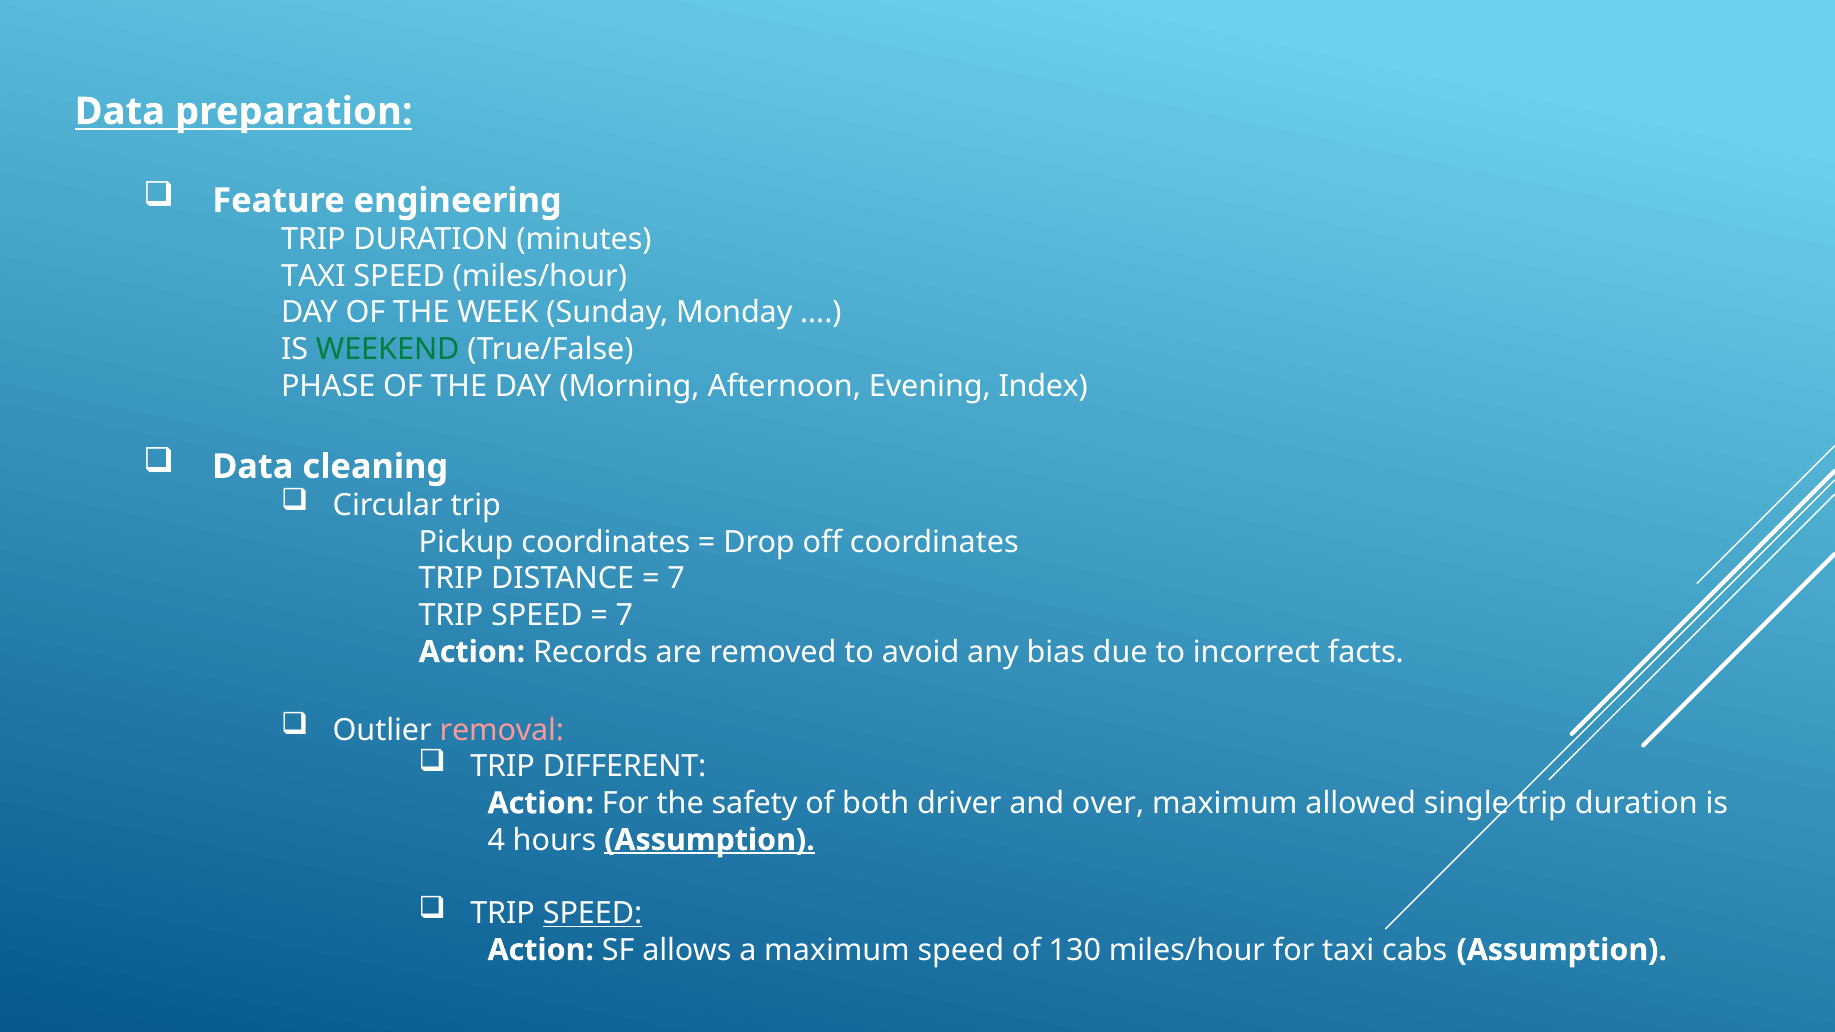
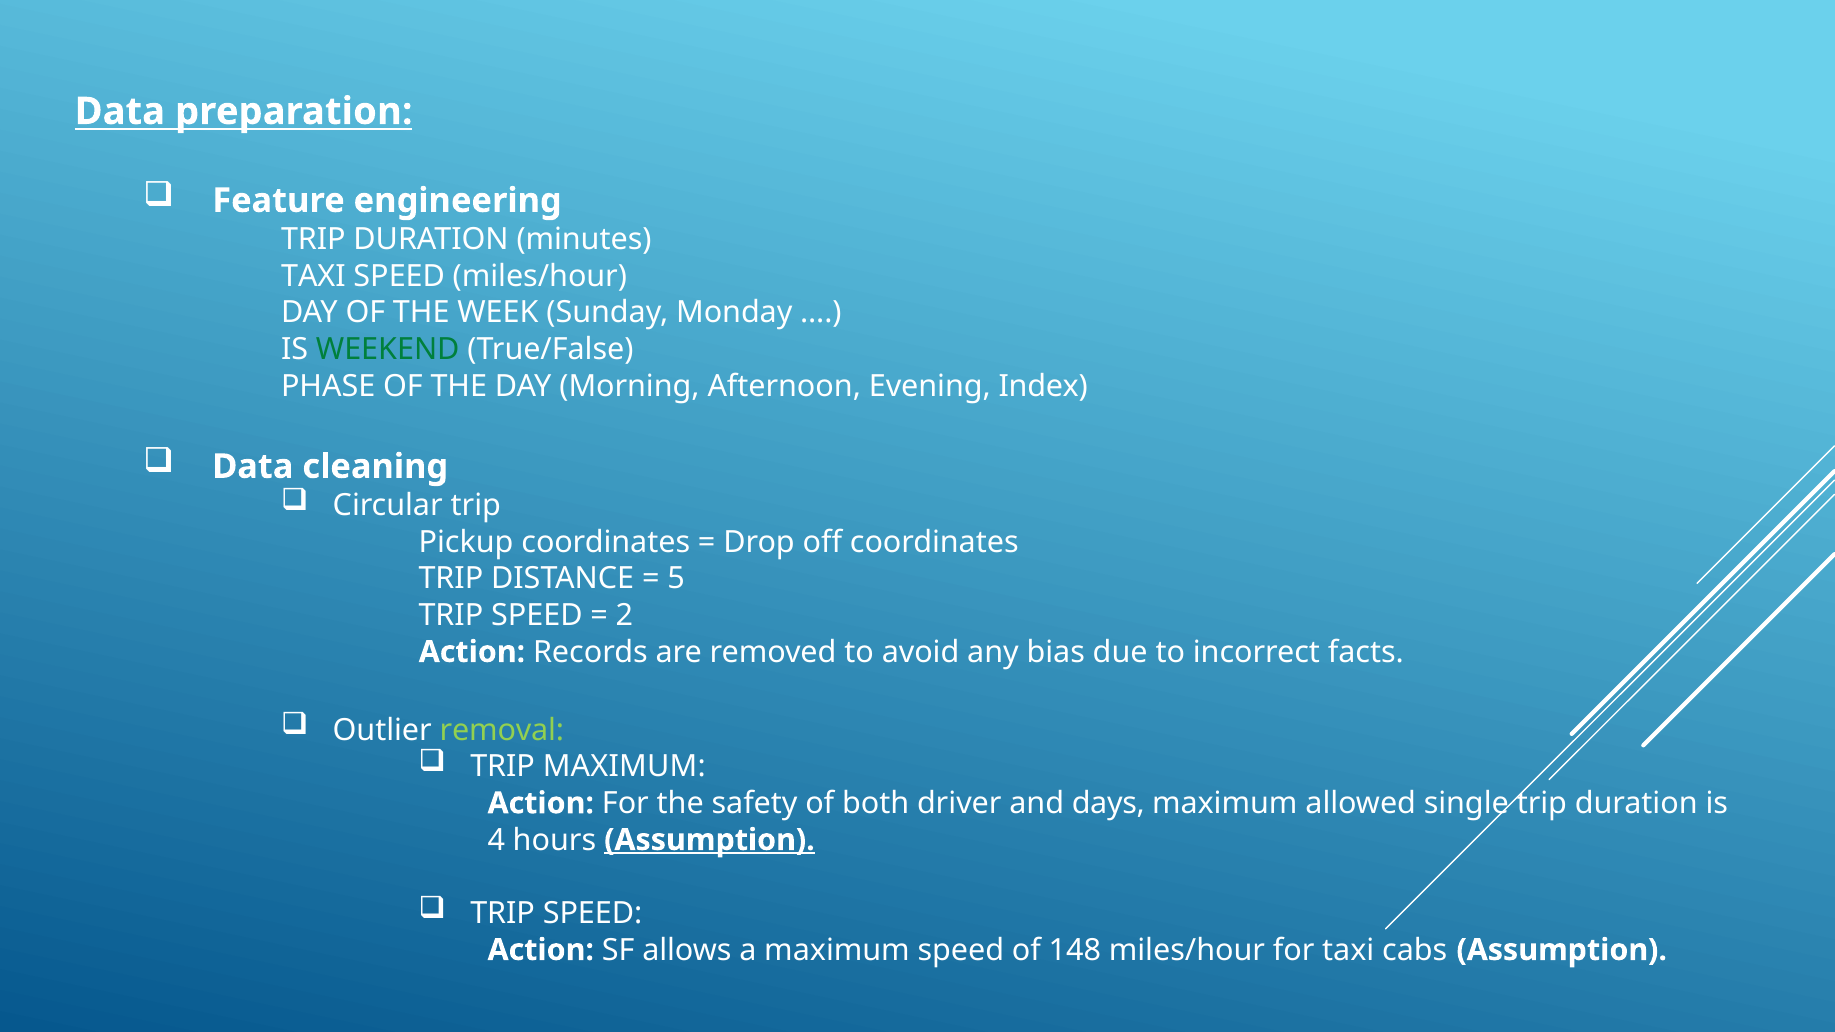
7: 7 -> 5 (676, 579)
7: 7 -> 2 (624, 615)
removal colour: pink -> light green (502, 730)
TRIP DIFFERENT: DIFFERENT -> MAXIMUM (624, 767)
over: over -> days (1108, 803)
SPEED underline: present -> none (593, 913)
130: 130 -> 148 (1075, 950)
